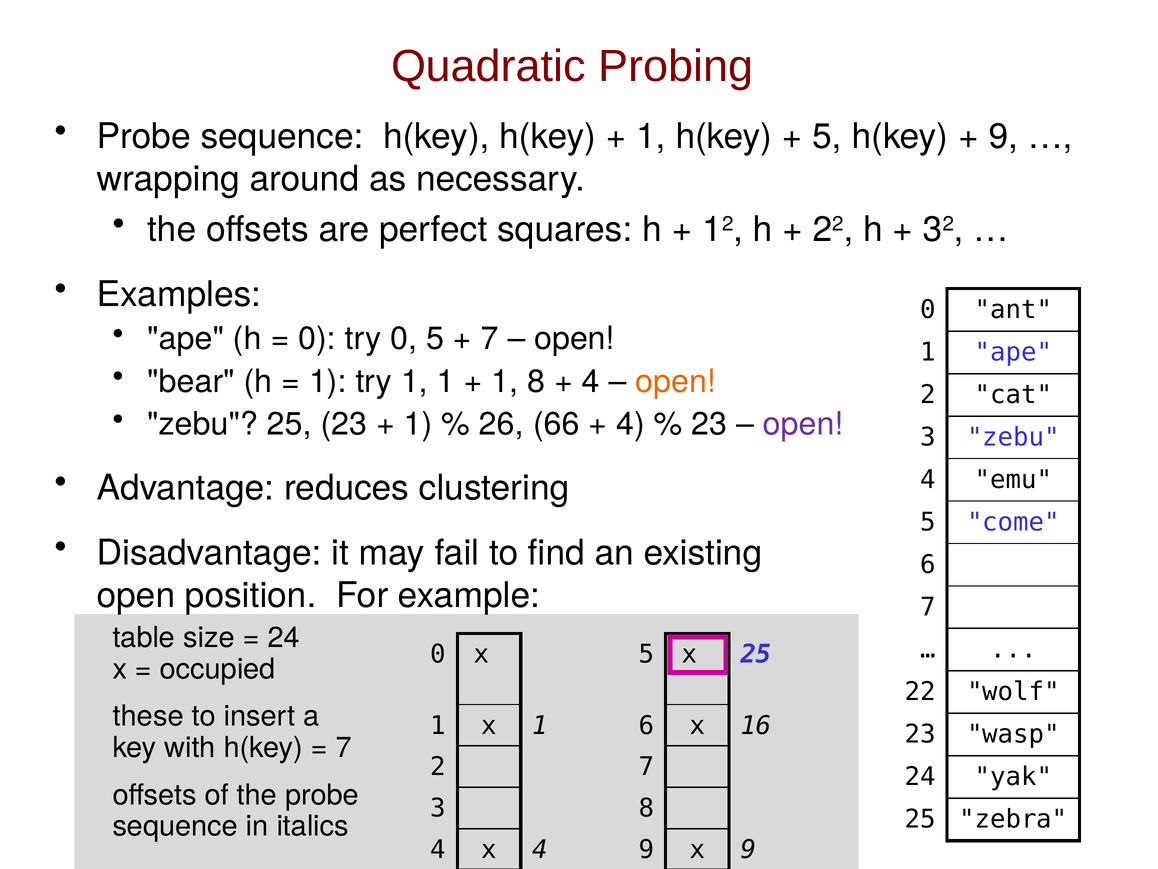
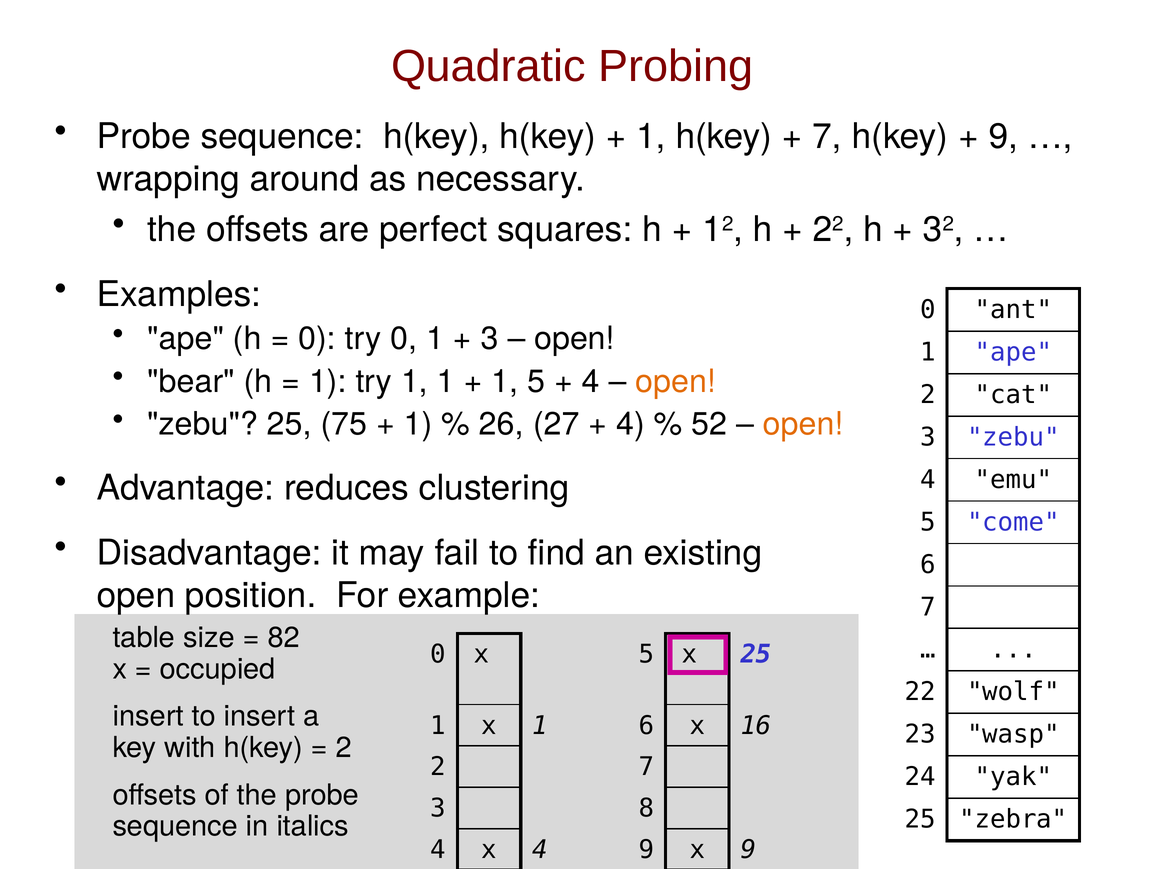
5: 5 -> 7 (827, 137)
0 5: 5 -> 1 (435, 338)
7: 7 -> 3 (490, 338)
1 8: 8 -> 5 (536, 381)
25 23: 23 -> 75 (344, 424)
66: 66 -> 27 (556, 424)
23: 23 -> 52 (709, 424)
open colour: purple -> orange (803, 424)
24: 24 -> 82 (284, 637)
these: these -> insert (148, 716)
7: 7 -> 2 (344, 747)
